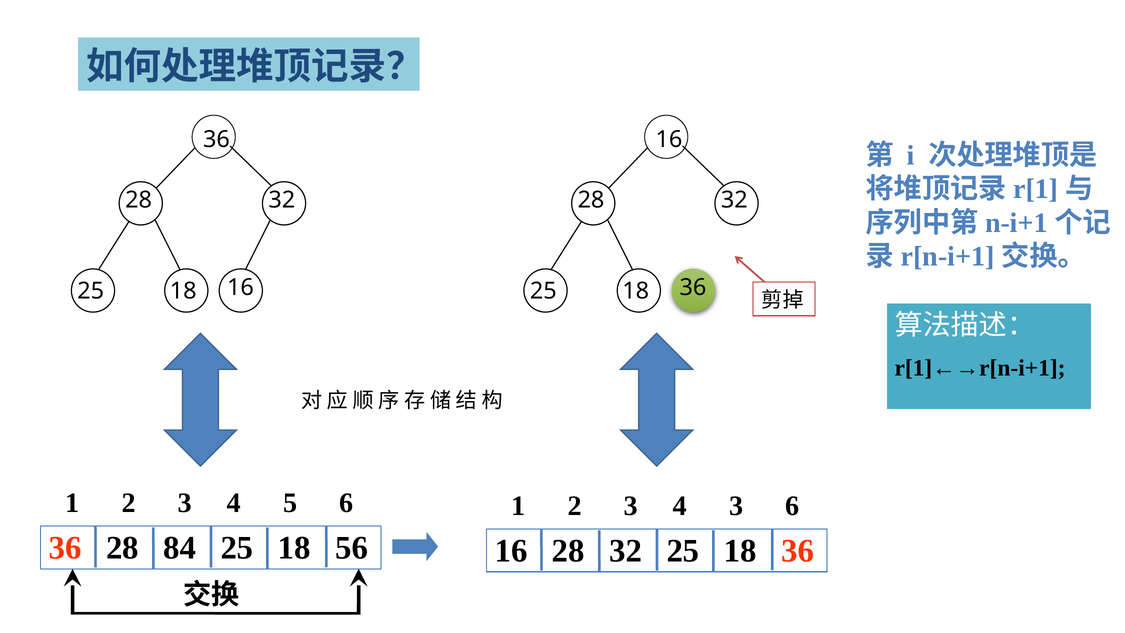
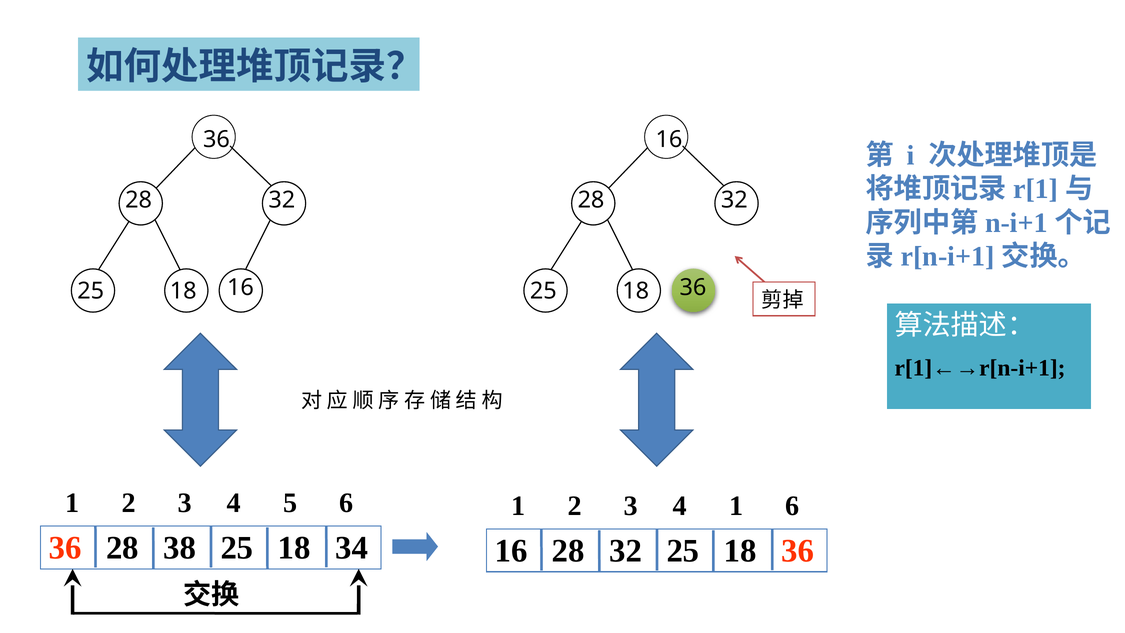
4 3: 3 -> 1 (736, 506)
84: 84 -> 38 (180, 548)
56: 56 -> 34 (352, 548)
